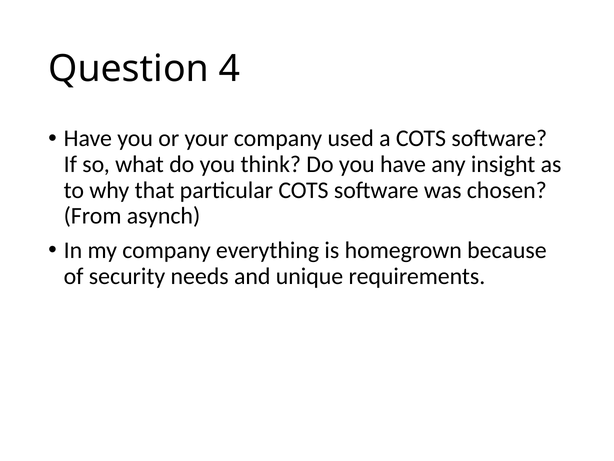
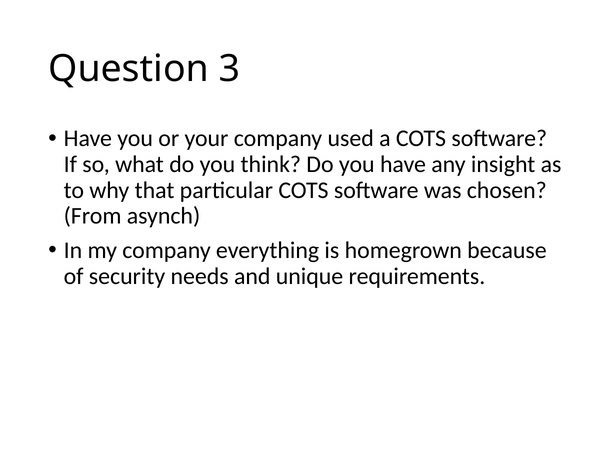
4: 4 -> 3 (229, 69)
